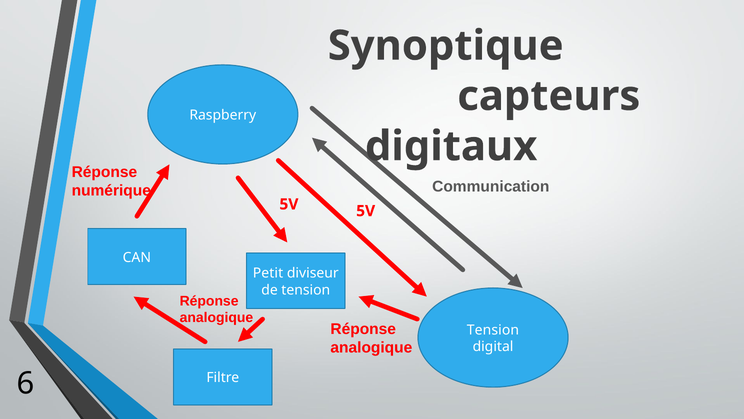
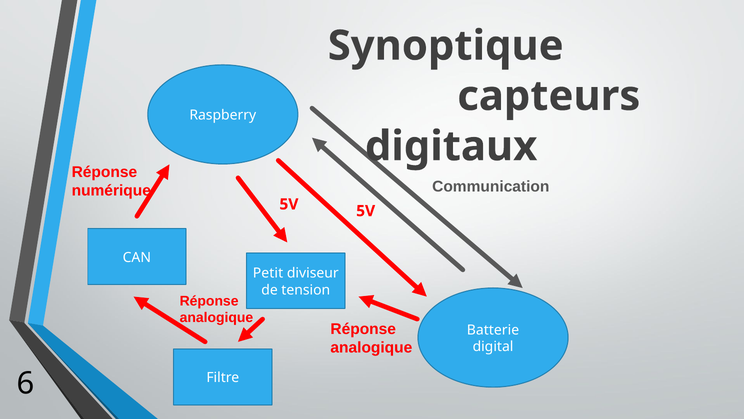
Tension: Tension -> Batterie (493, 330)
